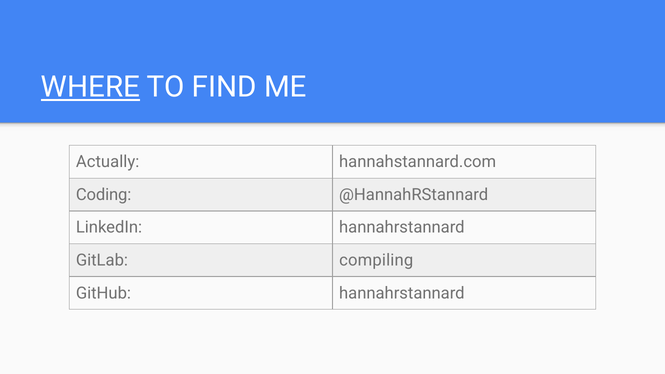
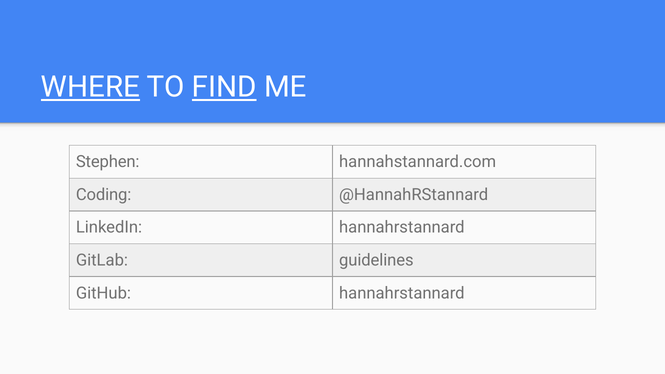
FIND underline: none -> present (224, 87)
Actually: Actually -> Stephen (108, 162)
compiling: compiling -> guidelines (376, 260)
